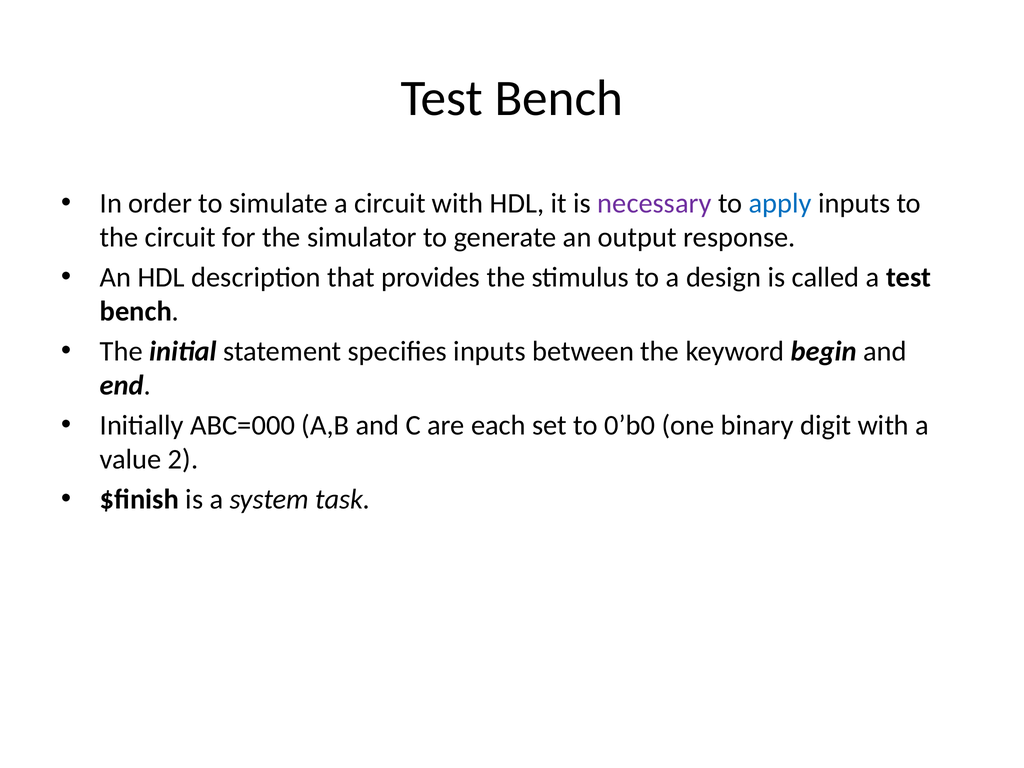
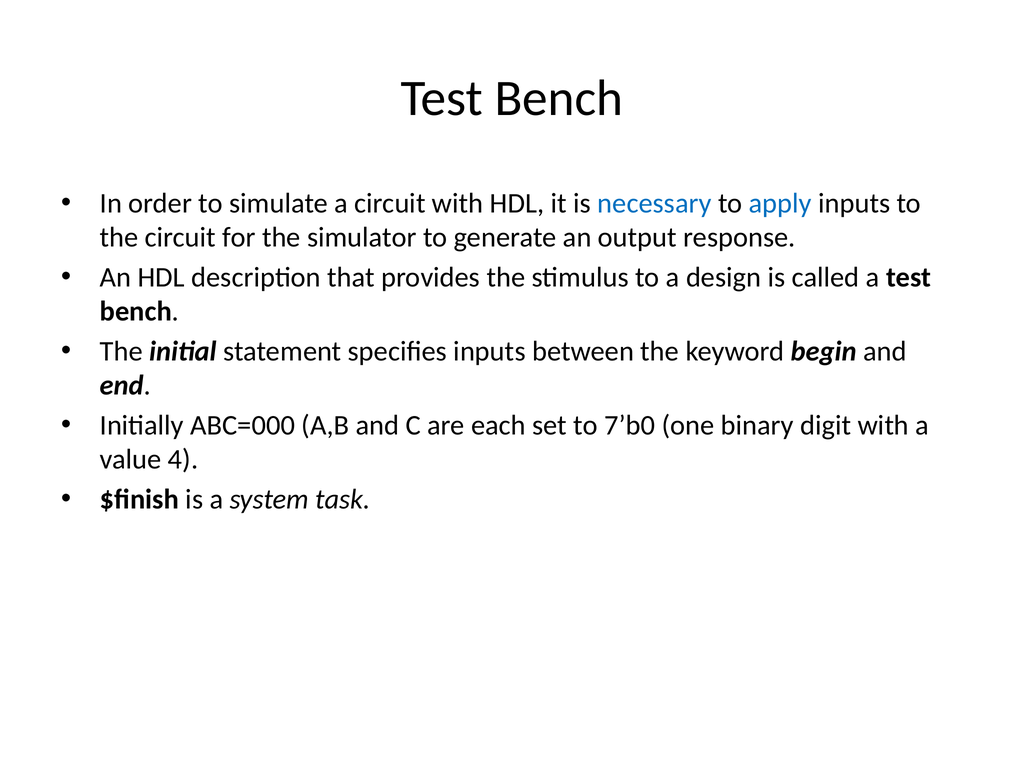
necessary colour: purple -> blue (655, 203)
0’b0: 0’b0 -> 7’b0 (630, 425)
2: 2 -> 4 (183, 459)
